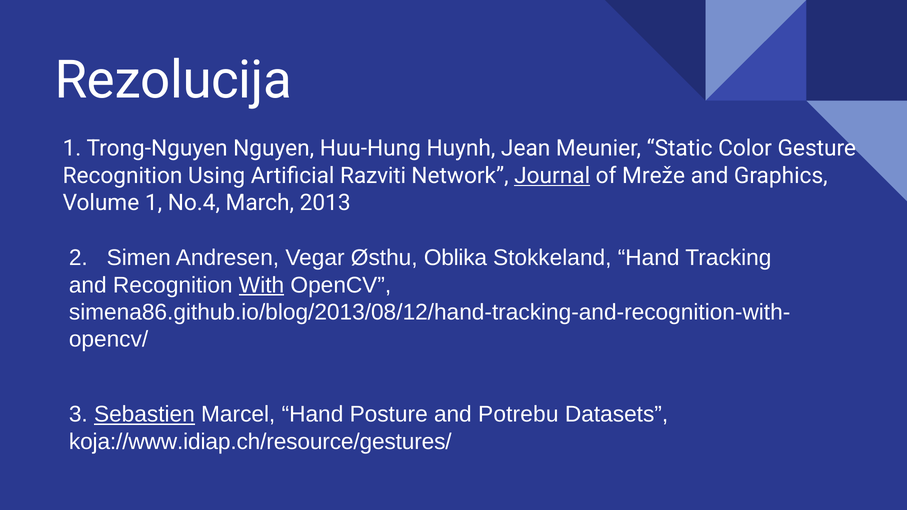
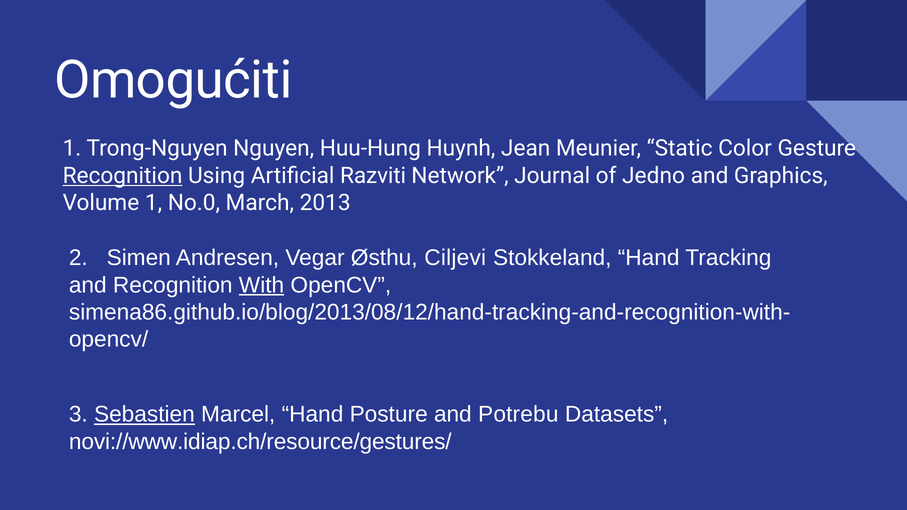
Rezolucija: Rezolucija -> Omogućiti (173, 80)
Recognition underline: none -> present (123, 176)
Journal underline: present -> none (552, 176)
Mreže: Mreže -> Jedno (654, 176)
No.4: No.4 -> No.0 (194, 203)
Oblika: Oblika -> Ciljevi (455, 258)
koja://www.idiap.ch/resource/gestures/: koja://www.idiap.ch/resource/gestures/ -> novi://www.idiap.ch/resource/gestures/ (260, 442)
